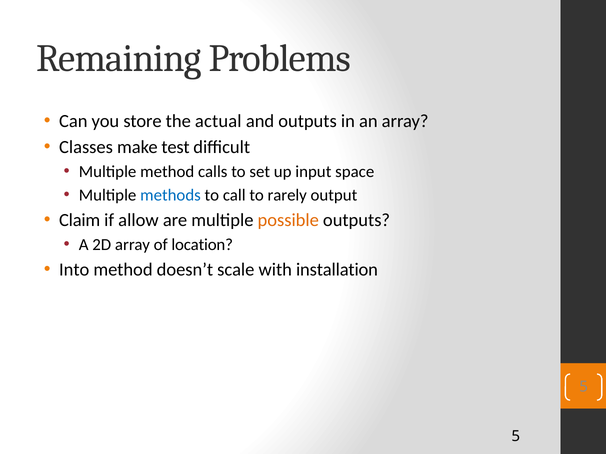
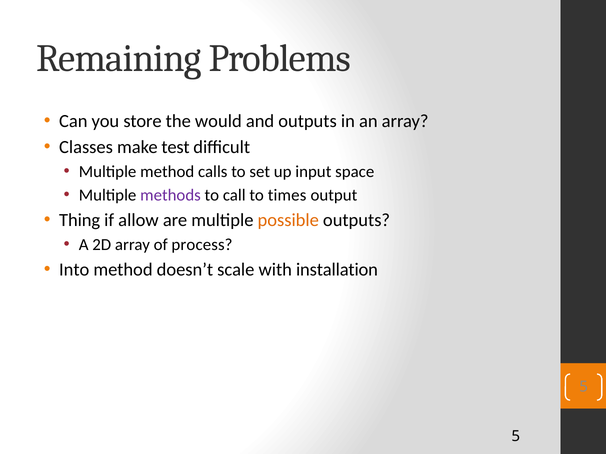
actual: actual -> would (218, 121)
methods colour: blue -> purple (171, 195)
rarely: rarely -> times (287, 195)
Claim: Claim -> Thing (80, 220)
location: location -> process (202, 245)
